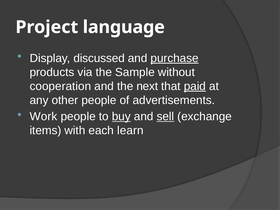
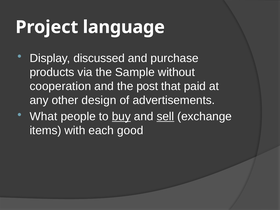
purchase underline: present -> none (175, 58)
next: next -> post (147, 86)
paid underline: present -> none (195, 86)
other people: people -> design (99, 100)
Work: Work -> What (43, 117)
learn: learn -> good (130, 131)
